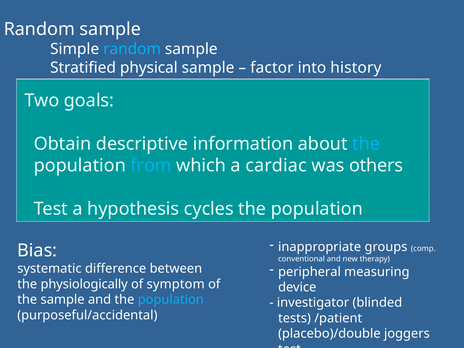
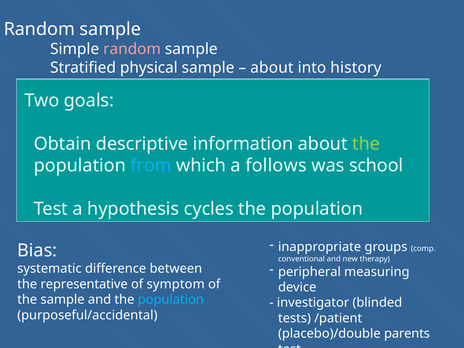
random colour: light blue -> pink (132, 49)
factor: factor -> about (272, 68)
the colour: light blue -> light green (366, 144)
cardiac: cardiac -> follows (276, 166)
others: others -> school (376, 166)
physiologically: physiologically -> representative (84, 284)
joggers: joggers -> parents (407, 334)
